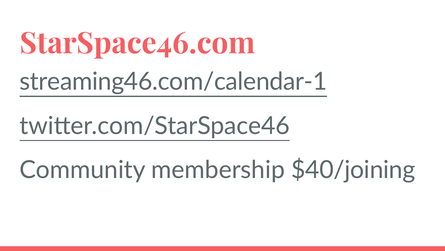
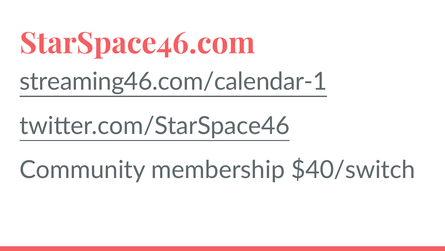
$40/joining: $40/joining -> $40/switch (353, 169)
